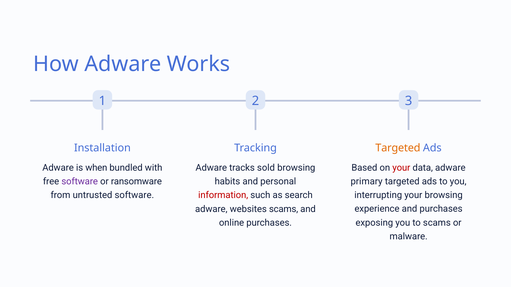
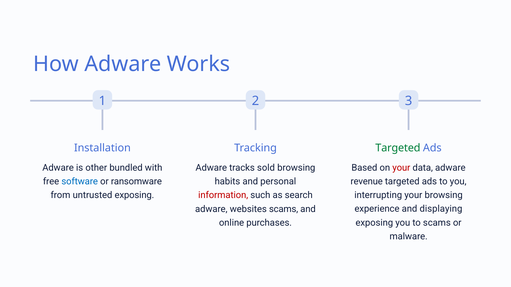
Targeted colour: orange -> green (398, 148)
when: when -> other (96, 168)
software colour: purple -> blue (80, 182)
primary: primary -> revenue (367, 182)
untrusted software: software -> exposing (134, 195)
and purchases: purchases -> displaying (441, 209)
